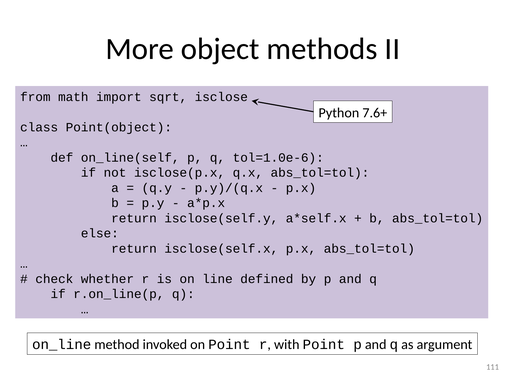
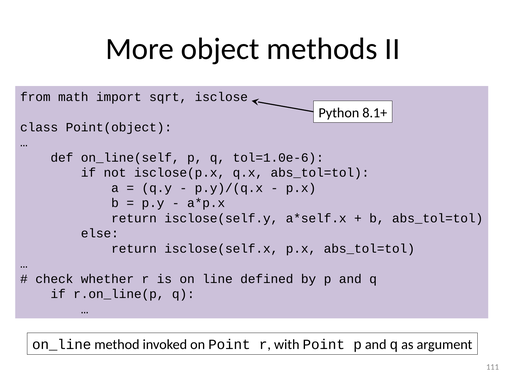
7.6+: 7.6+ -> 8.1+ (375, 113)
